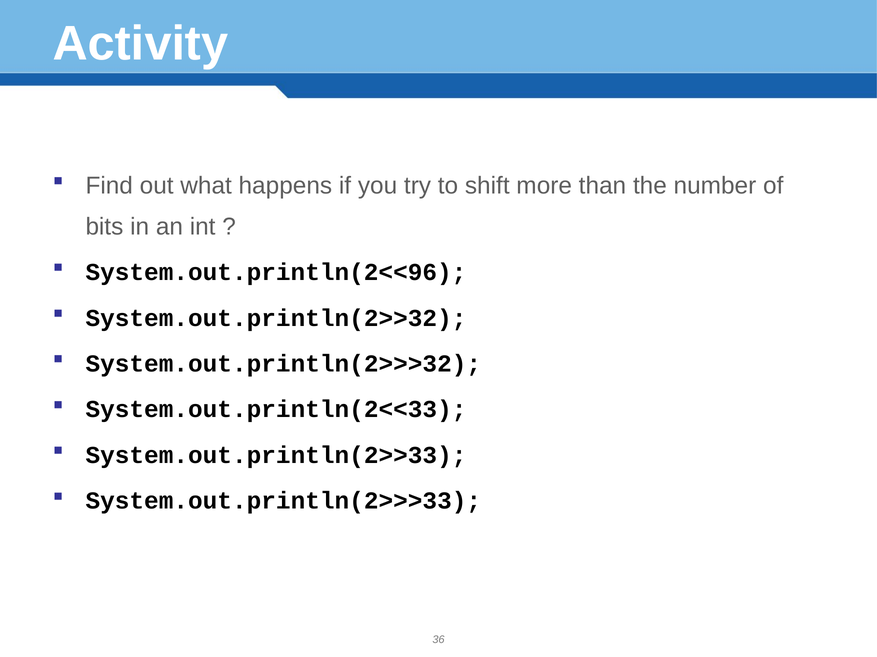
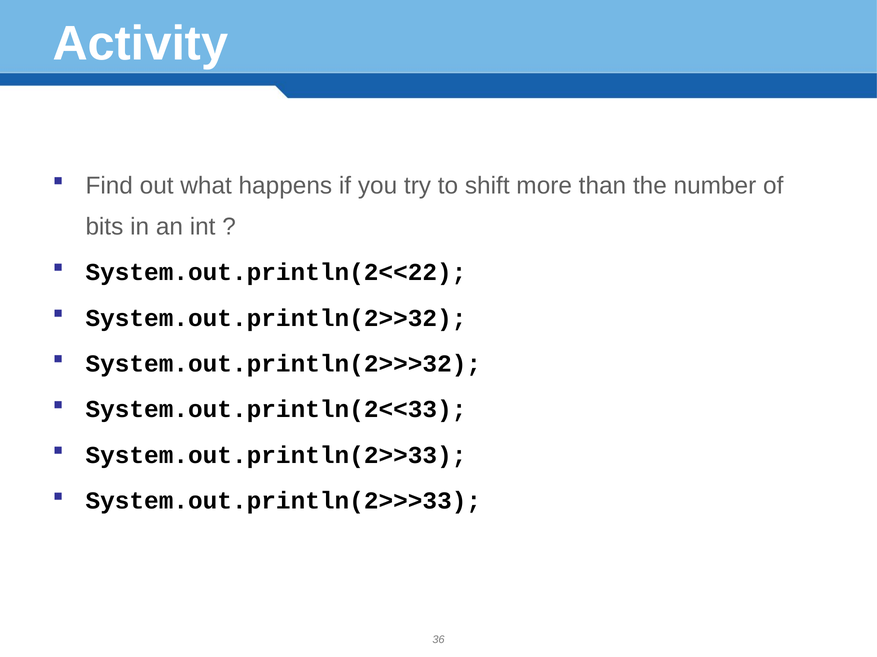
System.out.println(2<<96: System.out.println(2<<96 -> System.out.println(2<<22 (276, 273)
